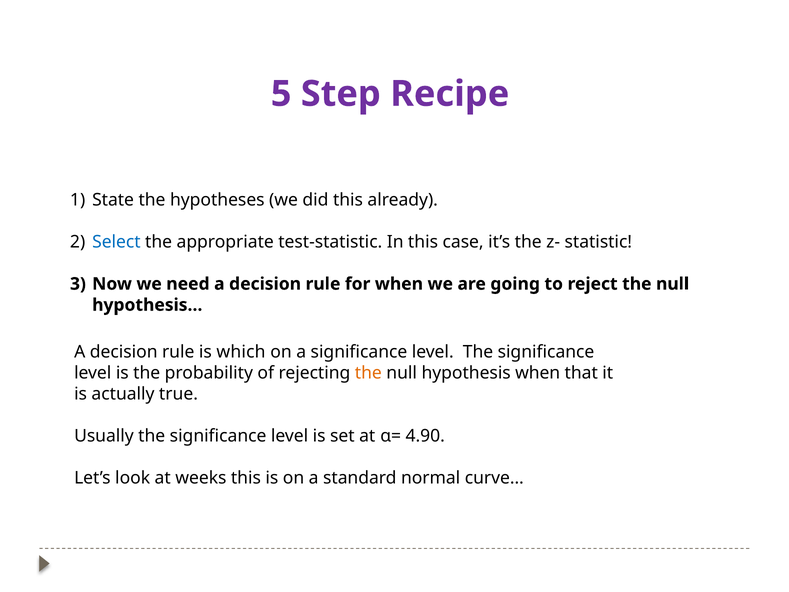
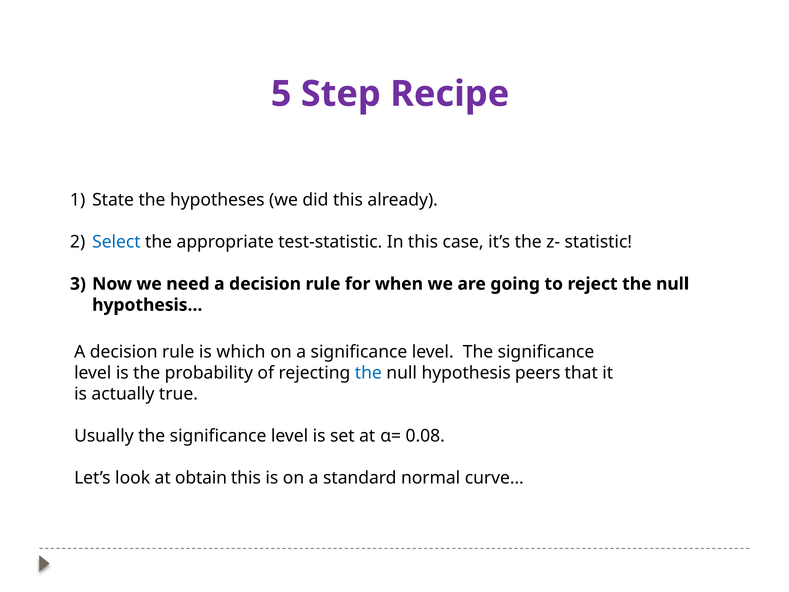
the colour: orange -> blue (368, 373)
hypothesis when: when -> peers (538, 373)
4.90: 4.90 -> 0.08 (425, 436)
weeks: weeks -> obtain (201, 478)
